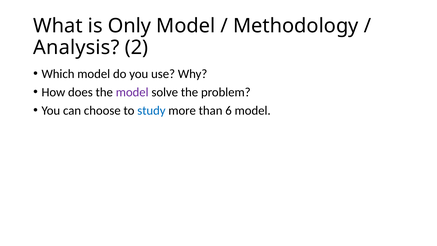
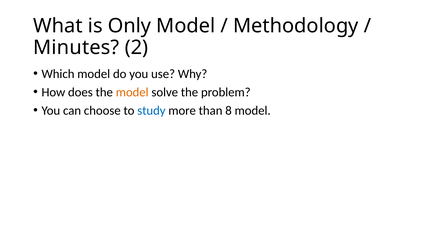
Analysis: Analysis -> Minutes (76, 48)
model colour: purple -> orange (132, 92)
6: 6 -> 8 (229, 110)
